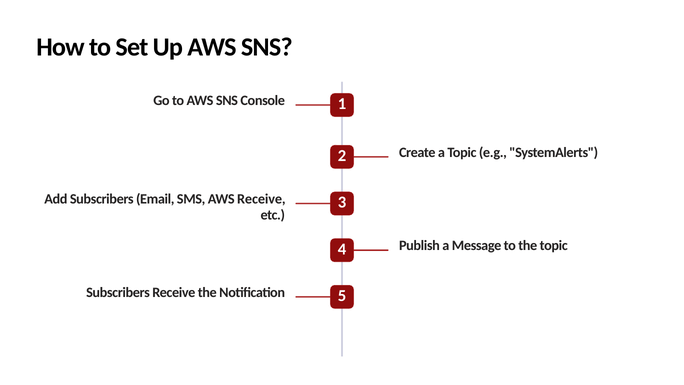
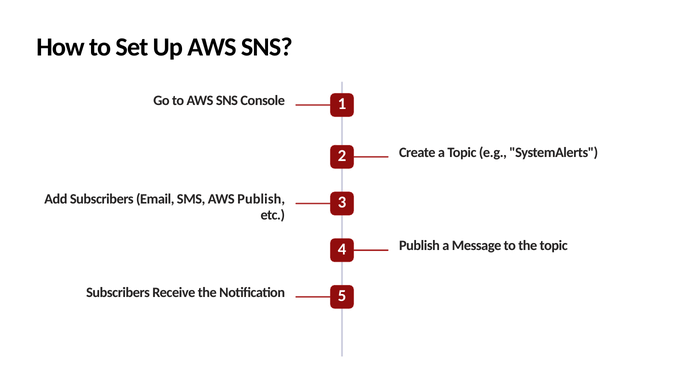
AWS Receive: Receive -> Publish (261, 199)
